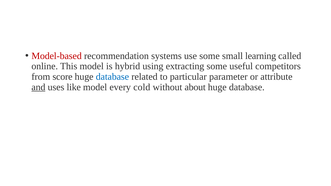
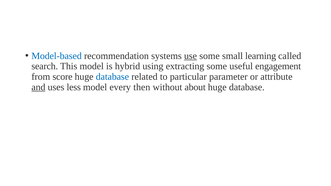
Model-based colour: red -> blue (57, 56)
use underline: none -> present (191, 56)
online: online -> search (45, 66)
competitors: competitors -> engagement (278, 66)
like: like -> less (74, 87)
cold: cold -> then (142, 87)
